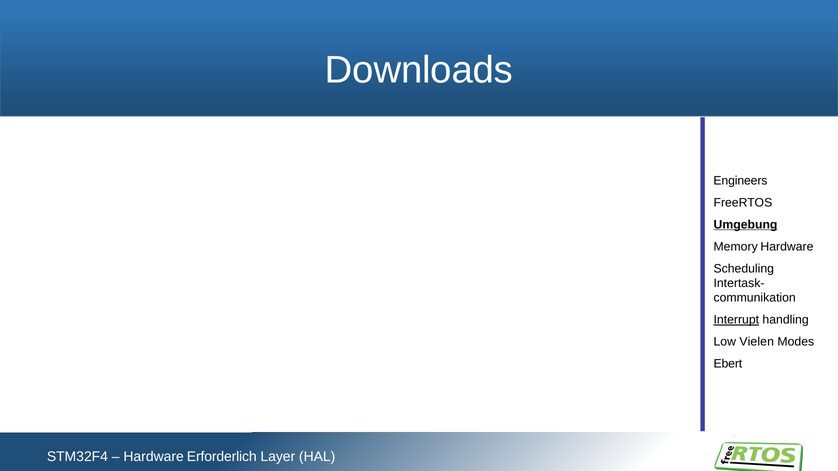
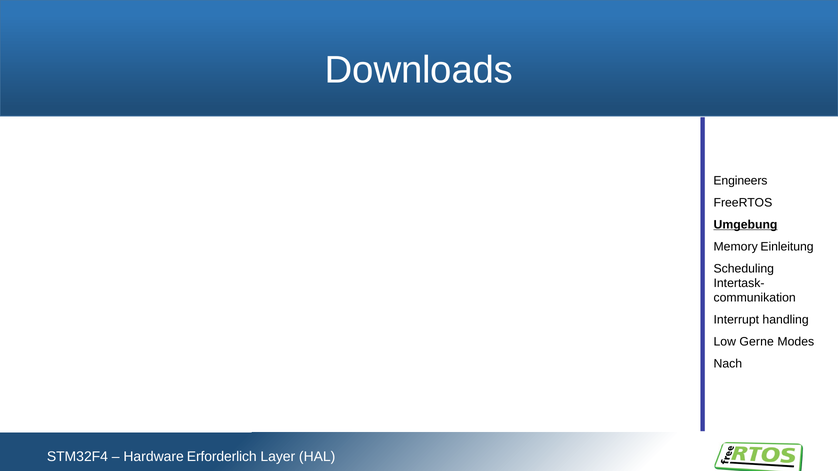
Memory Hardware: Hardware -> Einleitung (787, 247)
Interrupt underline: present -> none (736, 320)
Vielen: Vielen -> Gerne (757, 342)
Ebert: Ebert -> Nach (728, 364)
